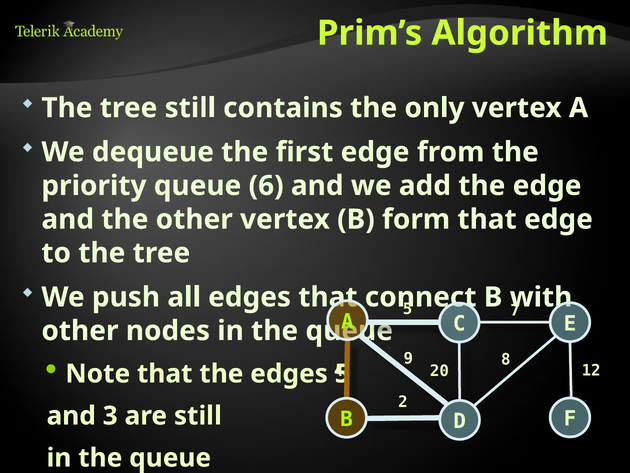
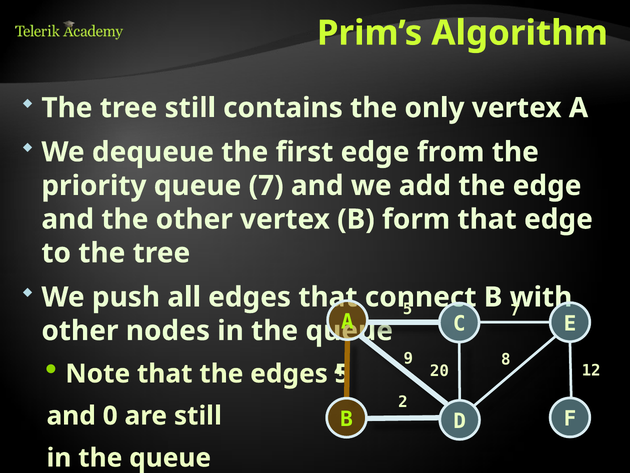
queue 6: 6 -> 7 (266, 186)
3: 3 -> 0 (110, 415)
